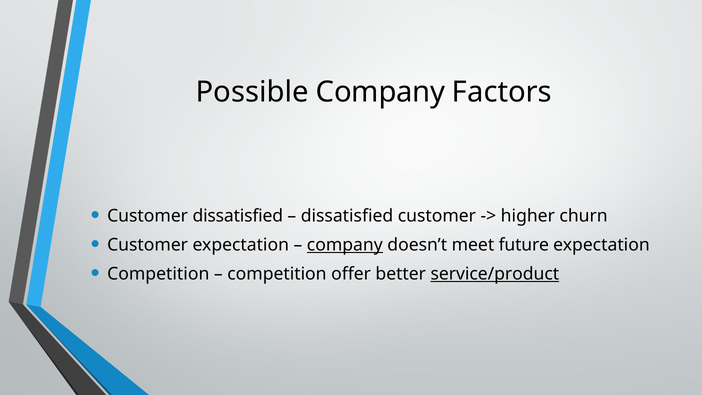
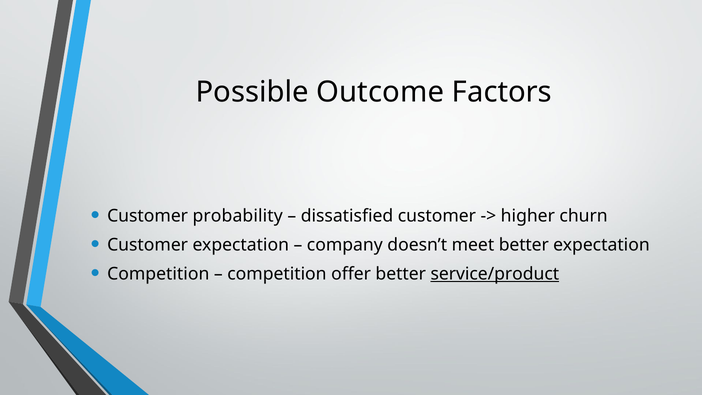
Possible Company: Company -> Outcome (380, 92)
Customer dissatisfied: dissatisfied -> probability (238, 216)
company underline: present -> none (345, 245)
meet future: future -> better (524, 245)
